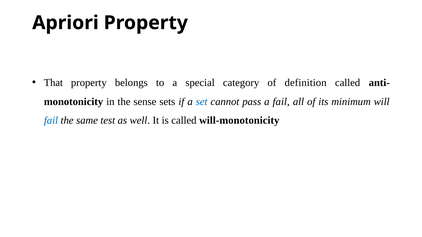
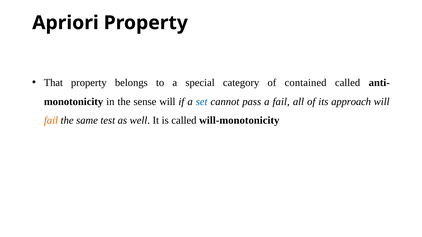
definition: definition -> contained (306, 83)
sense sets: sets -> will (167, 102)
minimum: minimum -> approach (351, 102)
fail colour: blue -> orange (51, 121)
